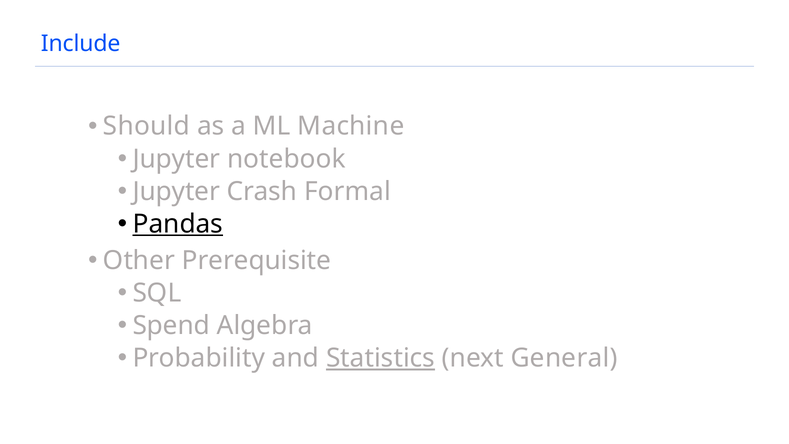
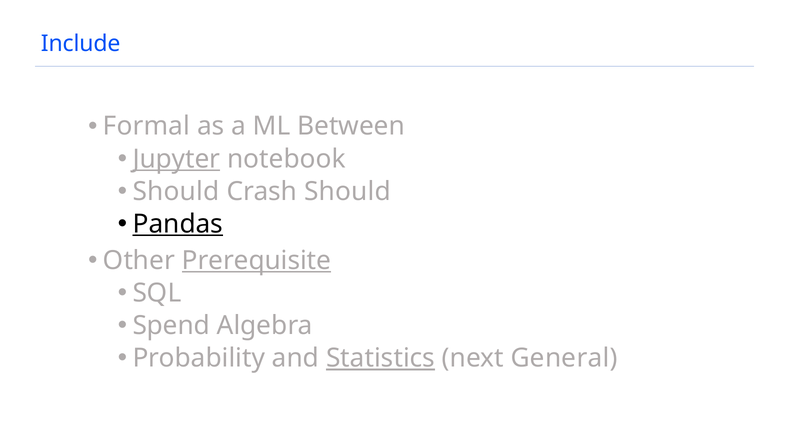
Should: Should -> Formal (147, 126)
Machine: Machine -> Between (351, 126)
Jupyter underline: none -> present (176, 159)
Jupyter: Jupyter -> Should (176, 191)
Crash Formal: Formal -> Should (347, 191)
Prerequisite underline: none -> present (256, 260)
